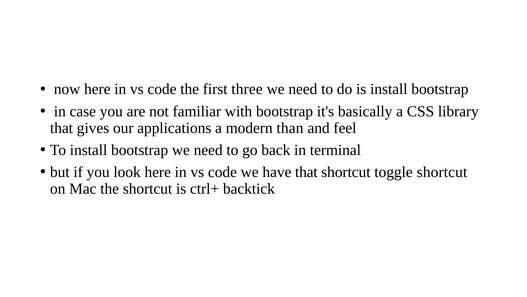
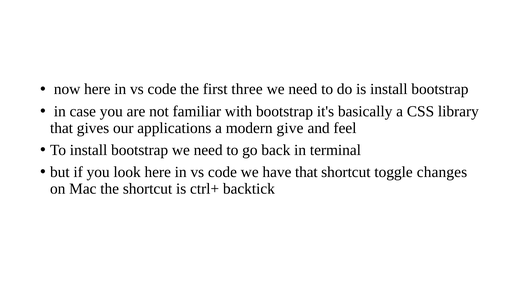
than: than -> give (290, 128)
toggle shortcut: shortcut -> changes (442, 172)
